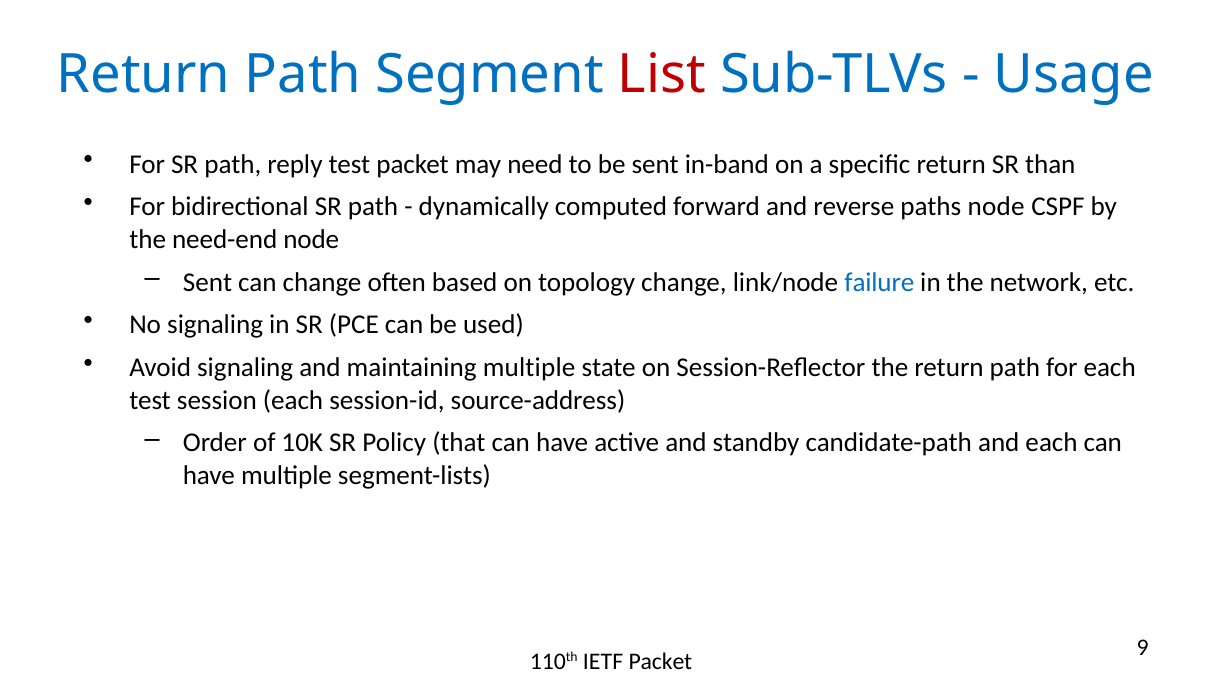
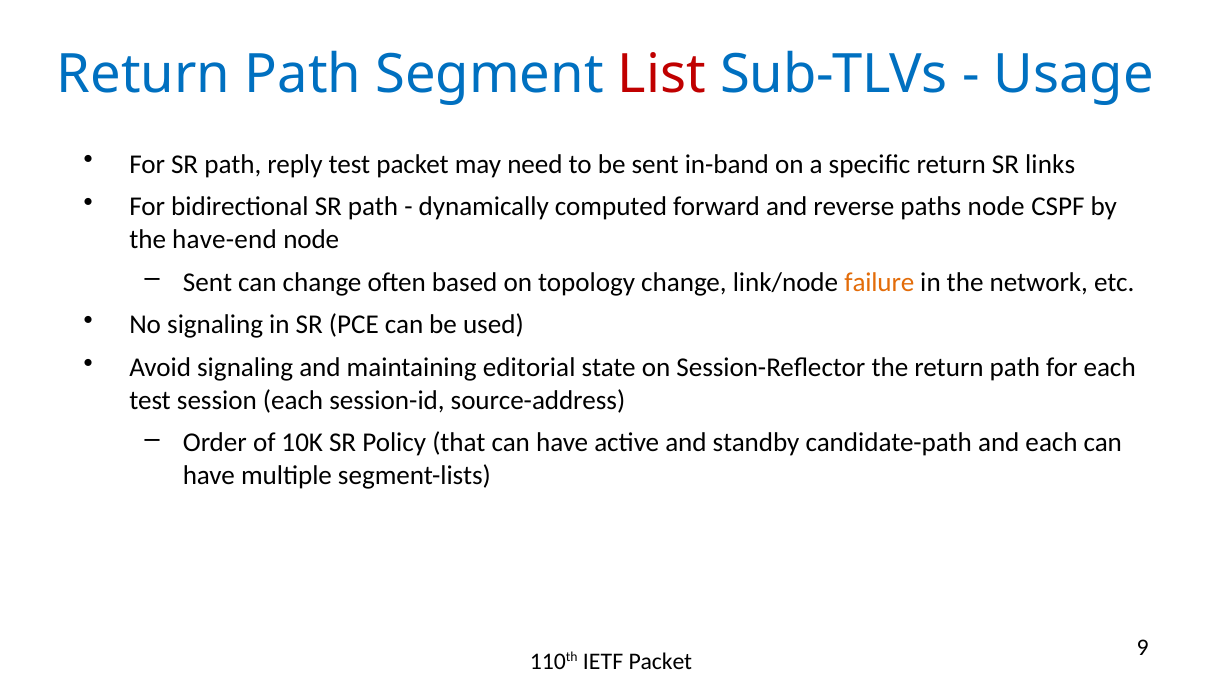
than: than -> links (1050, 164)
need-end: need-end -> have-end (225, 240)
failure colour: blue -> orange (879, 282)
maintaining multiple: multiple -> editorial (529, 368)
